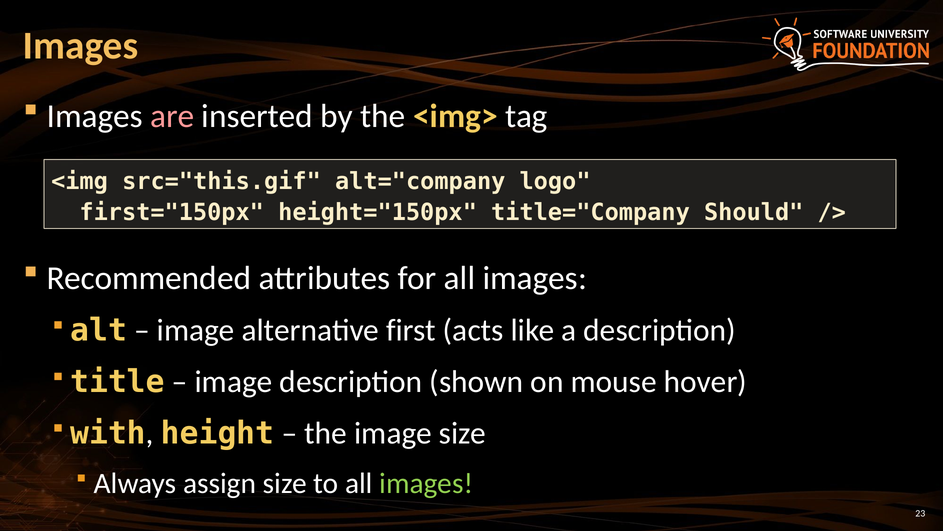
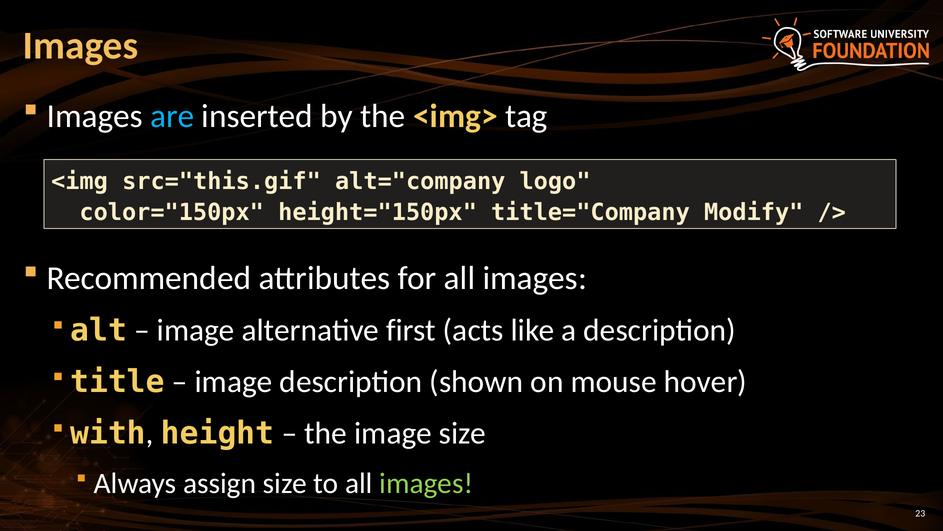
are colour: pink -> light blue (172, 116)
first="150px: first="150px -> color="150px (172, 212)
Should: Should -> Modify (754, 212)
